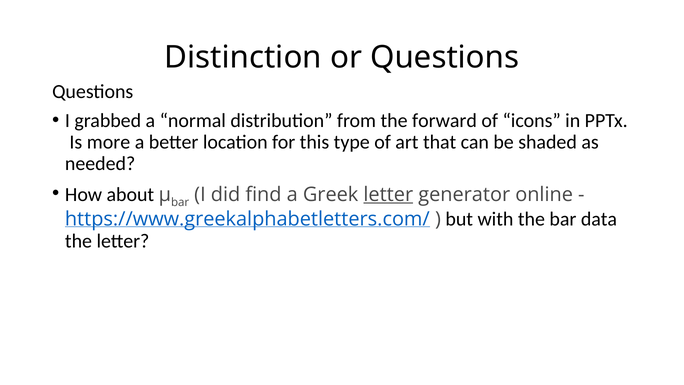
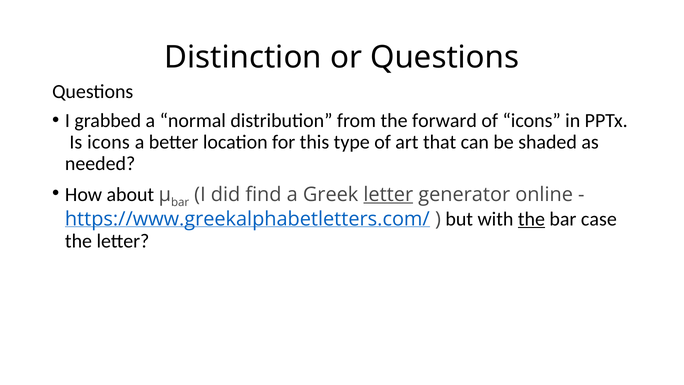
Is more: more -> icons (108, 142)
the underline: none -> present (531, 219)
data: data -> case (599, 219)
